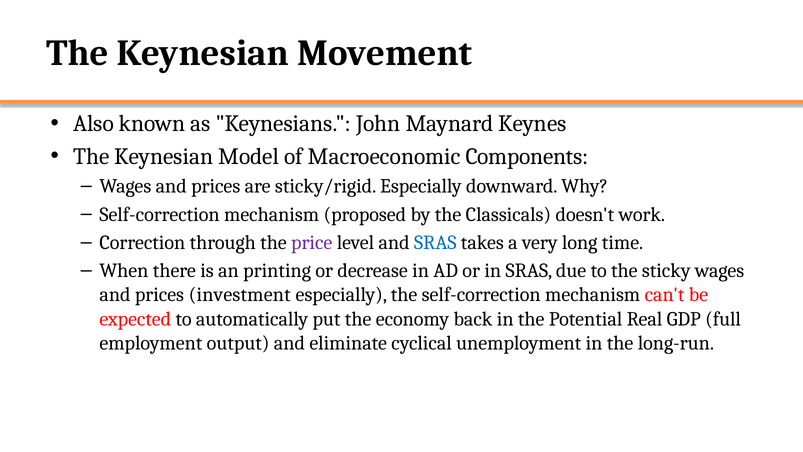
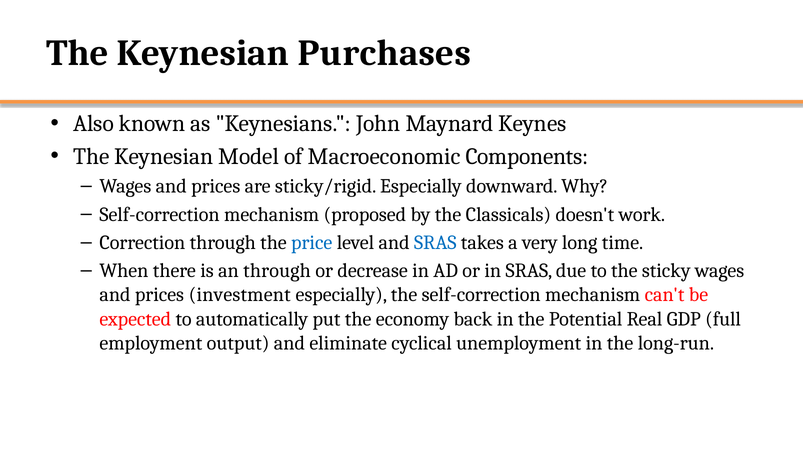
Movement: Movement -> Purchases (384, 53)
price colour: purple -> blue (312, 242)
an printing: printing -> through (277, 271)
